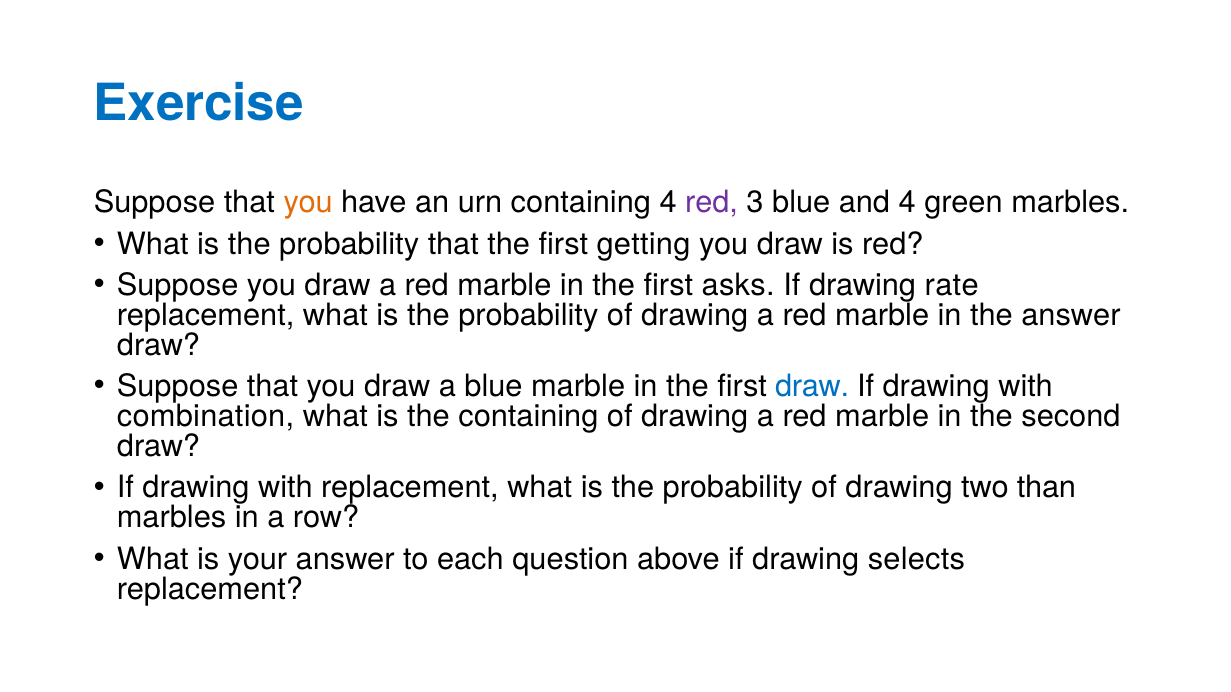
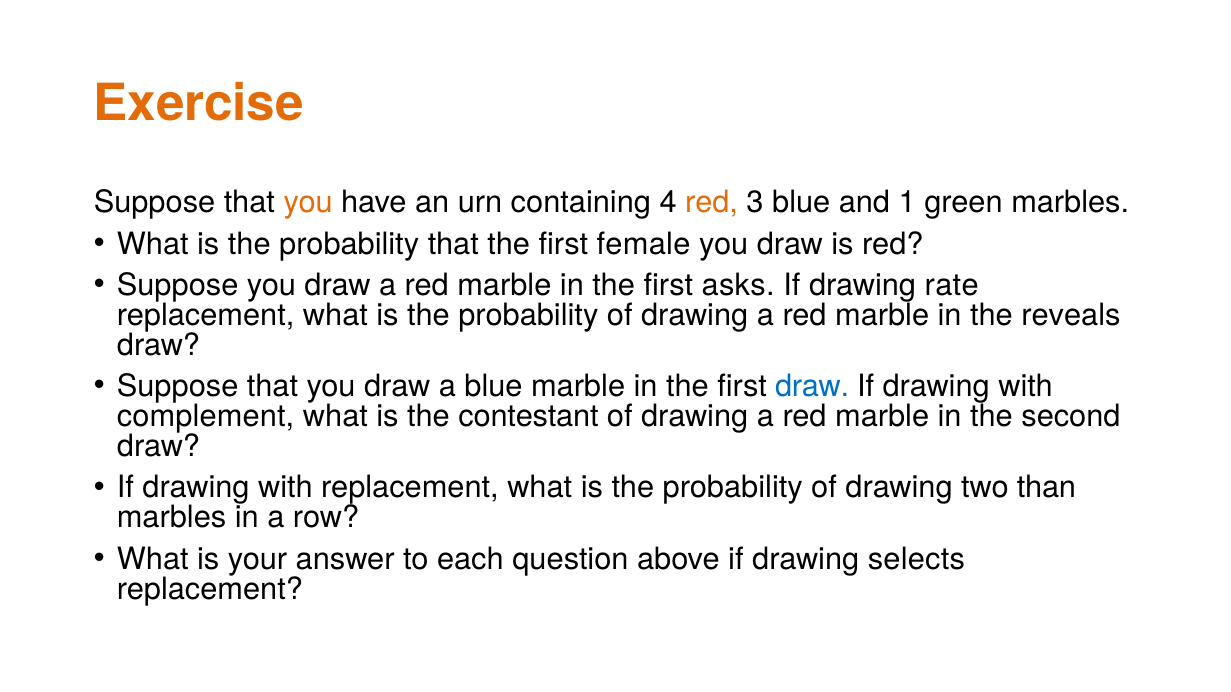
Exercise colour: blue -> orange (199, 103)
red colour: purple -> orange (712, 203)
and 4: 4 -> 1 (907, 203)
getting: getting -> female (644, 244)
the answer: answer -> reveals (1071, 315)
combination: combination -> complement (206, 417)
the containing: containing -> contestant (529, 417)
